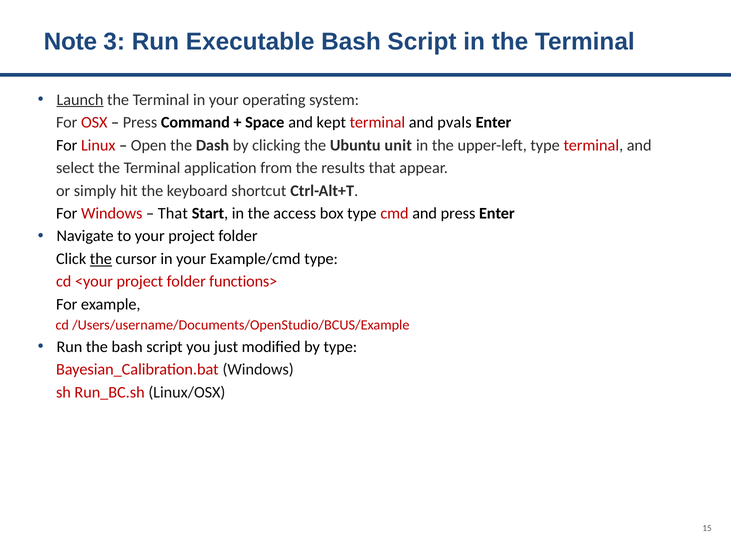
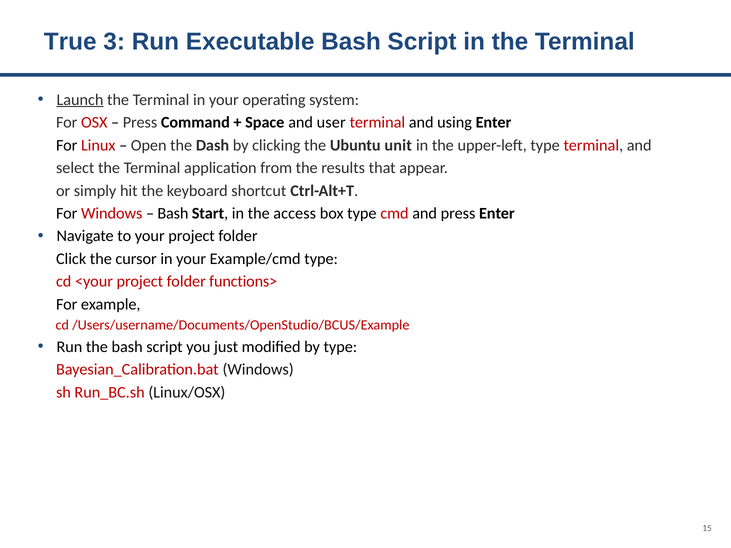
Note: Note -> True (70, 42)
kept: kept -> user (331, 123)
pvals: pvals -> using (455, 123)
That: That -> Bash (173, 213)
the underline: present -> none (101, 259)
